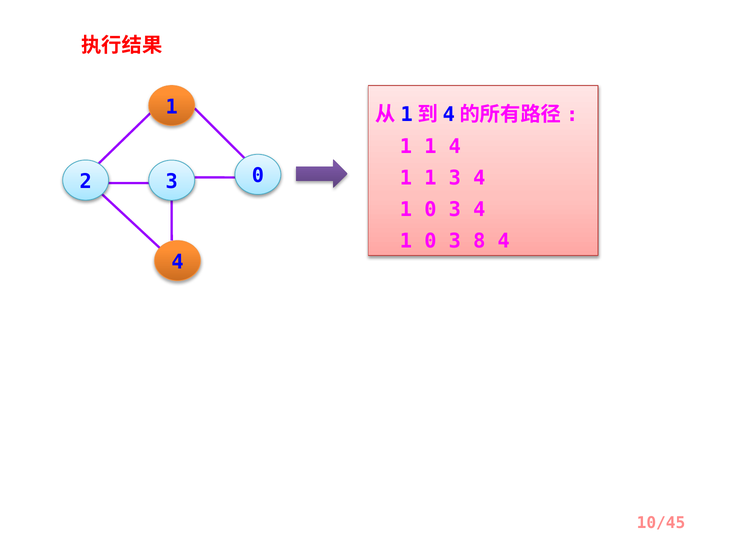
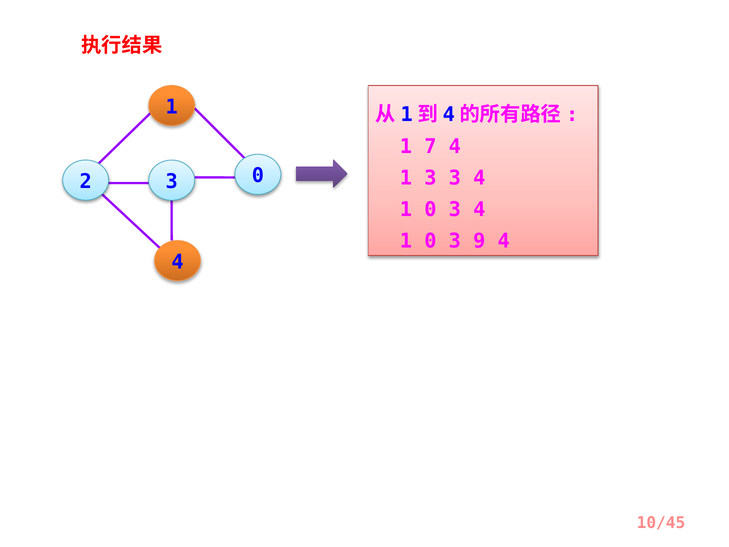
1: 1 -> 7 (430, 146)
1: 1 -> 3 (430, 178)
8: 8 -> 9 (479, 241)
